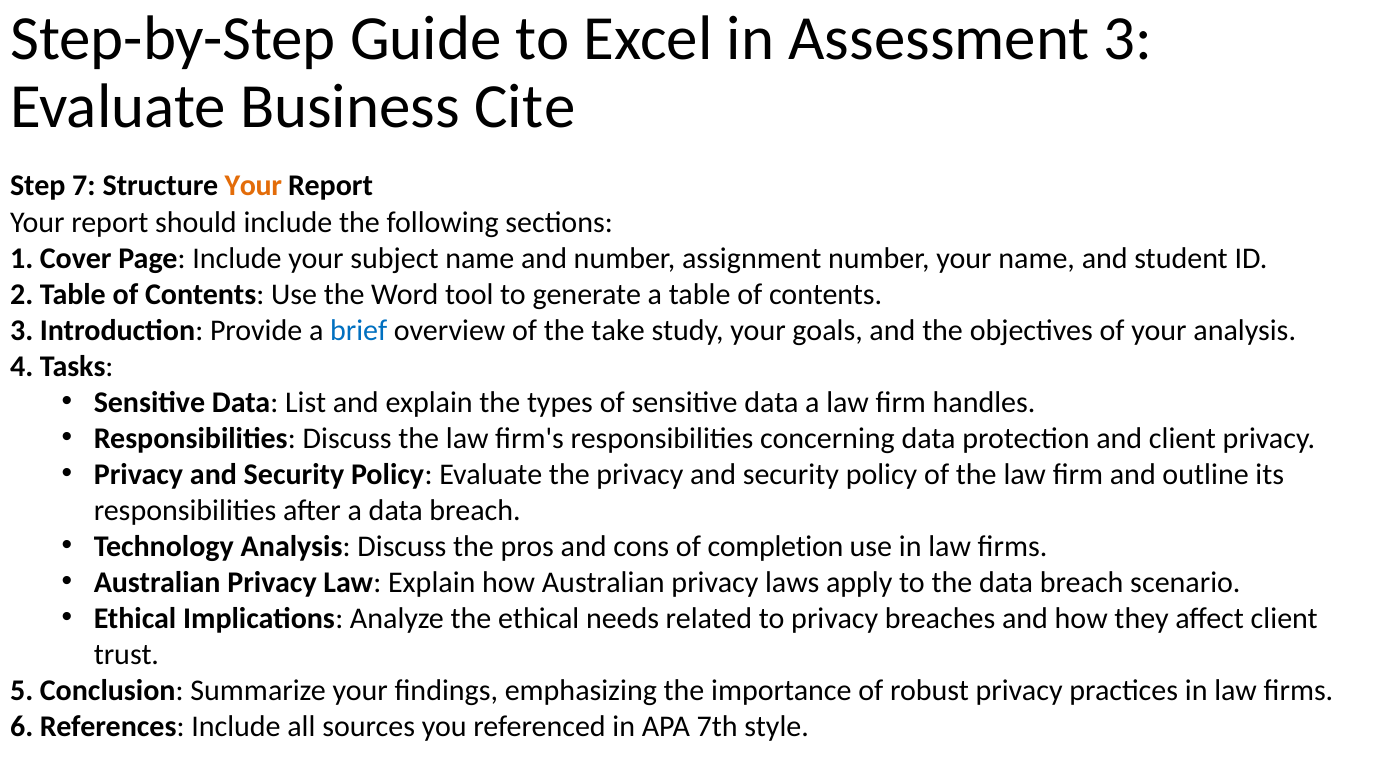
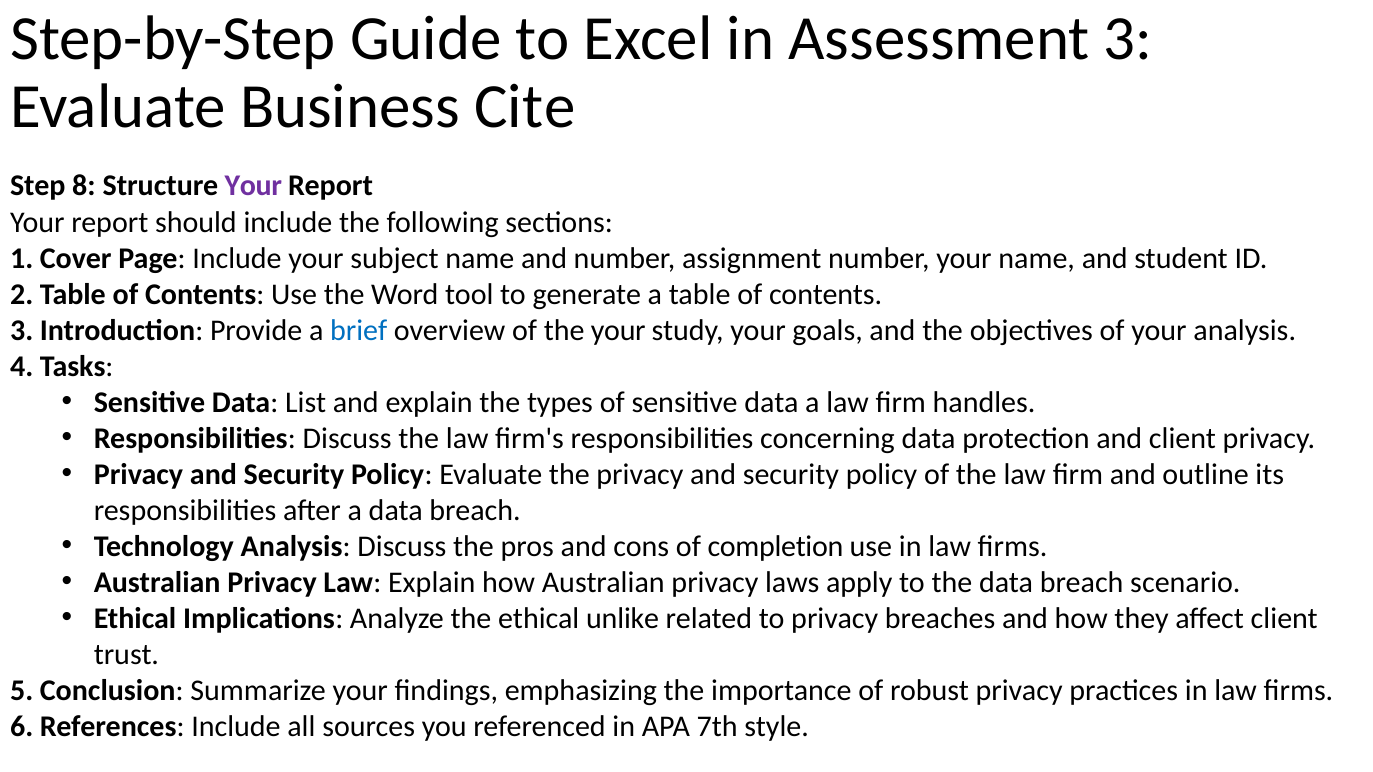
7: 7 -> 8 (84, 186)
Your colour: orange -> purple (253, 186)
the take: take -> your (618, 330)
needs: needs -> unlike (623, 619)
